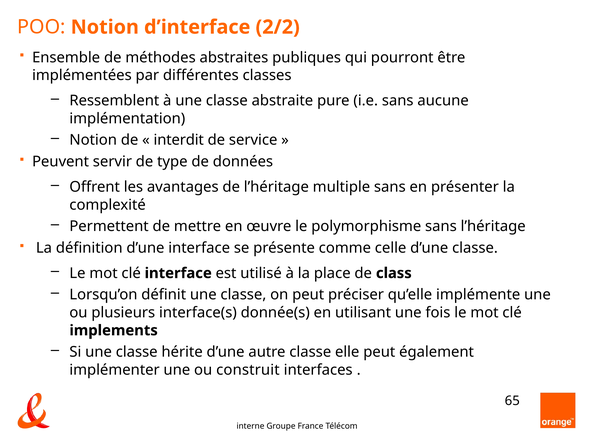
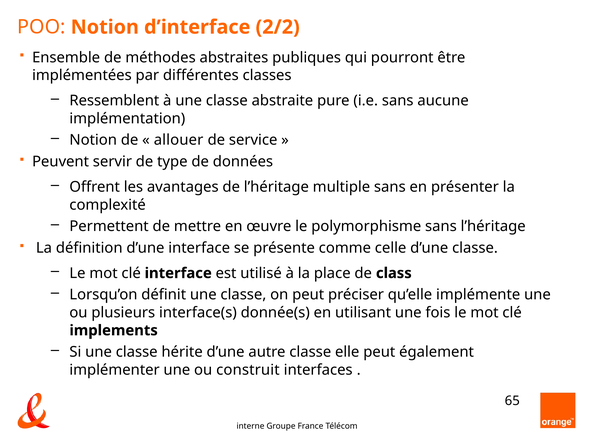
interdit: interdit -> allouer (179, 140)
